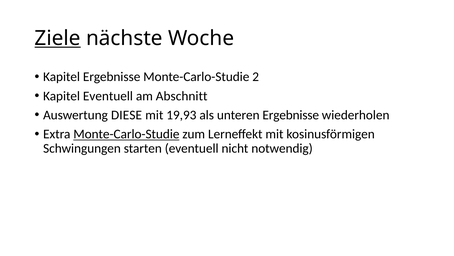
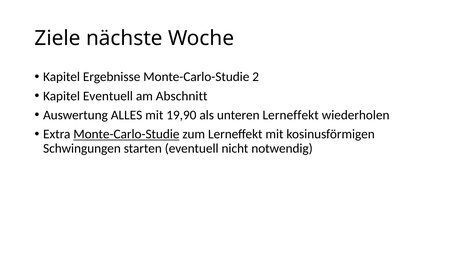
Ziele underline: present -> none (58, 38)
DIESE: DIESE -> ALLES (127, 115)
19,93: 19,93 -> 19,90 (181, 115)
unteren Ergebnisse: Ergebnisse -> Lerneffekt (291, 115)
